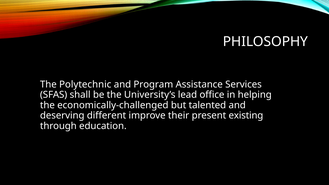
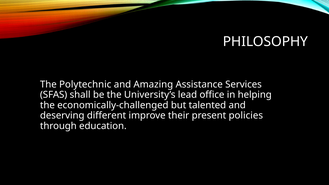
Program: Program -> Amazing (153, 84)
existing: existing -> policies (246, 116)
